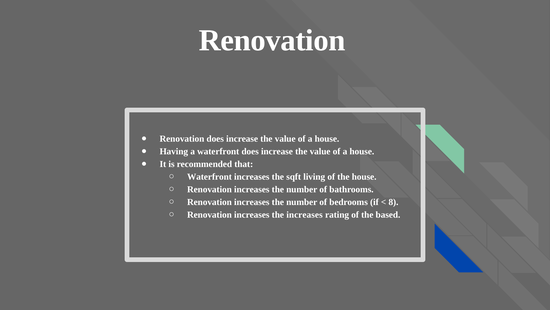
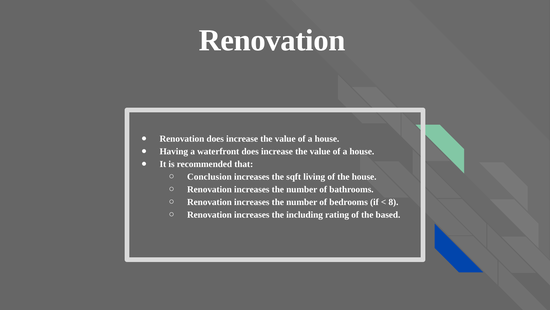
Waterfront: Waterfront -> Conclusion (209, 176)
the increases: increases -> including (305, 214)
